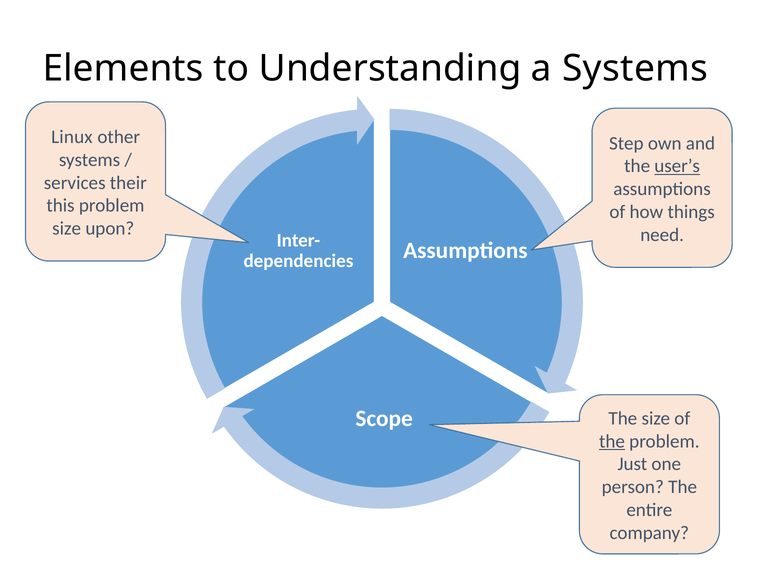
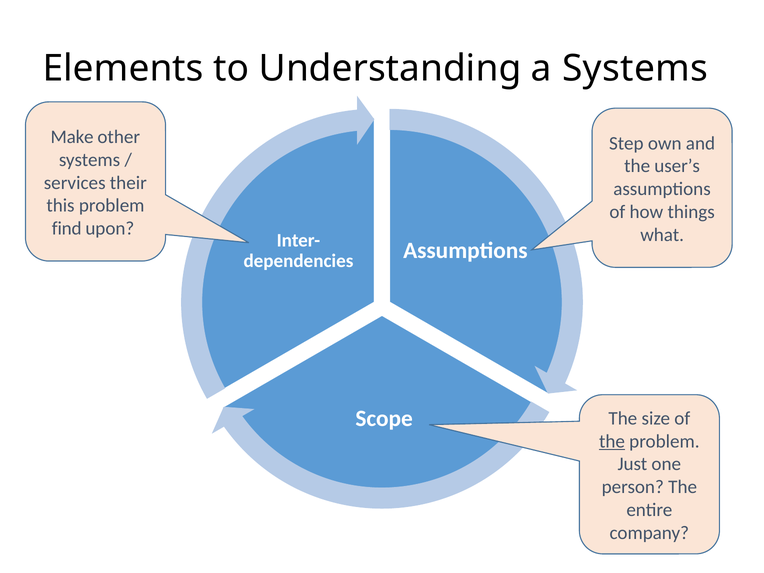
Linux: Linux -> Make (72, 137)
user’s underline: present -> none (677, 166)
size: size -> find (67, 229)
need: need -> what (662, 235)
